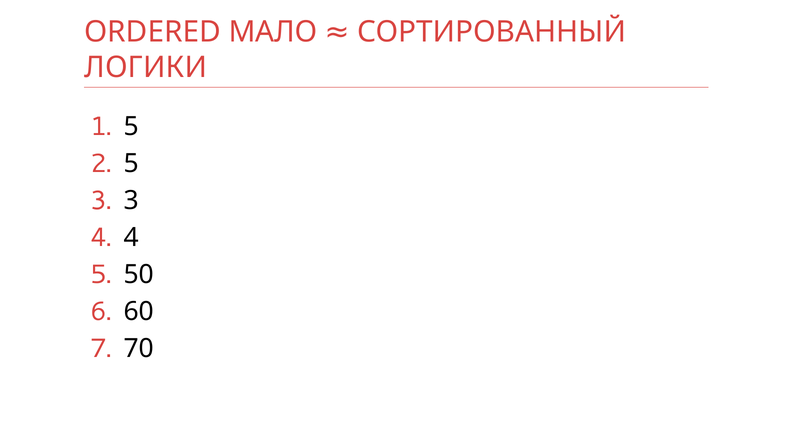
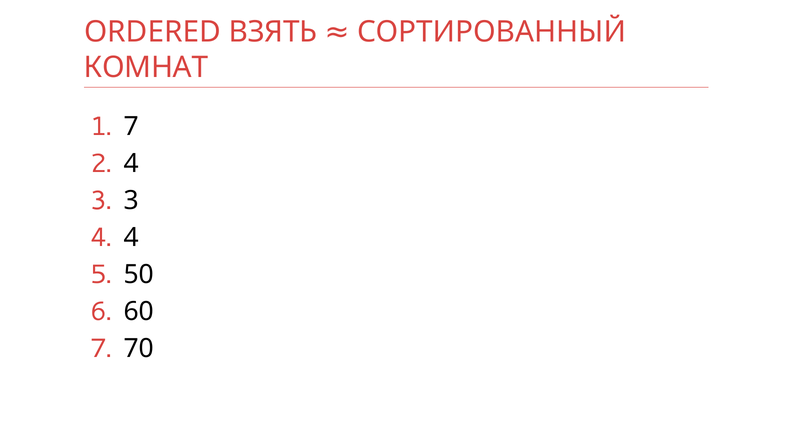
МАЛО: МАЛО -> ВЗЯТЬ (273, 32)
ЛОГИКИ: ЛОГИКИ -> КОМНАТ (146, 67)
1 5: 5 -> 7 (131, 127)
2 5: 5 -> 4 (131, 164)
